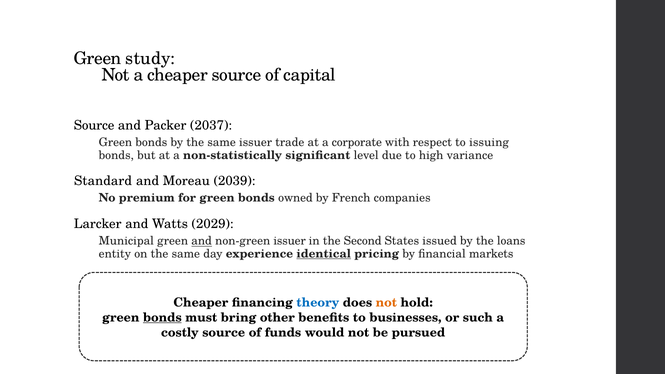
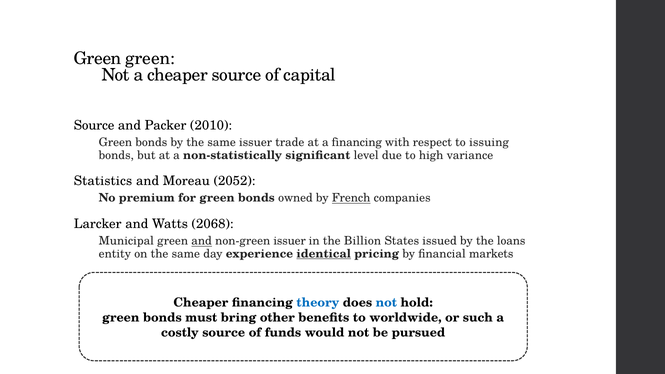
Green study: study -> green (150, 58)
2037: 2037 -> 2010 (211, 125)
a corporate: corporate -> financing (357, 142)
Standard: Standard -> Statistics (103, 181)
2039: 2039 -> 2052 (235, 181)
French underline: none -> present (351, 198)
2029: 2029 -> 2068 (213, 224)
Second: Second -> Billion (363, 241)
not colour: orange -> blue (386, 303)
bonds underline: present -> none (162, 317)
businesses: businesses -> worldwide (406, 317)
